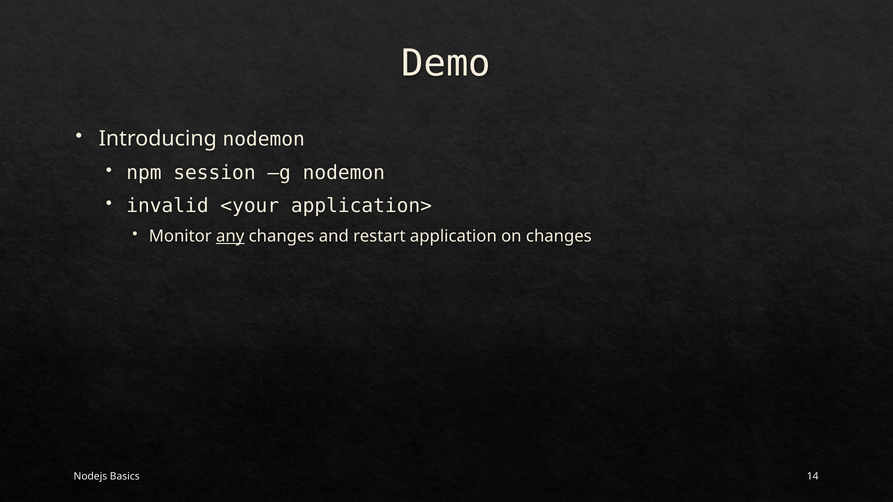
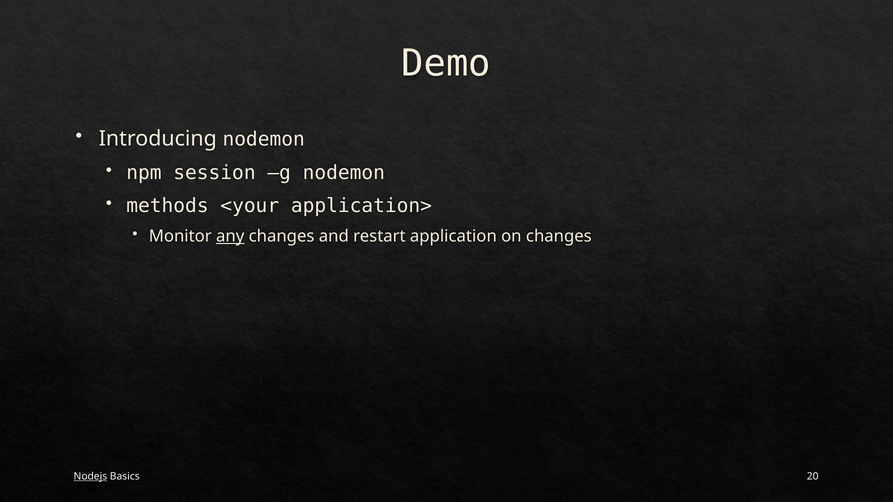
invalid: invalid -> methods (167, 206)
Nodejs underline: none -> present (90, 476)
14: 14 -> 20 (813, 476)
